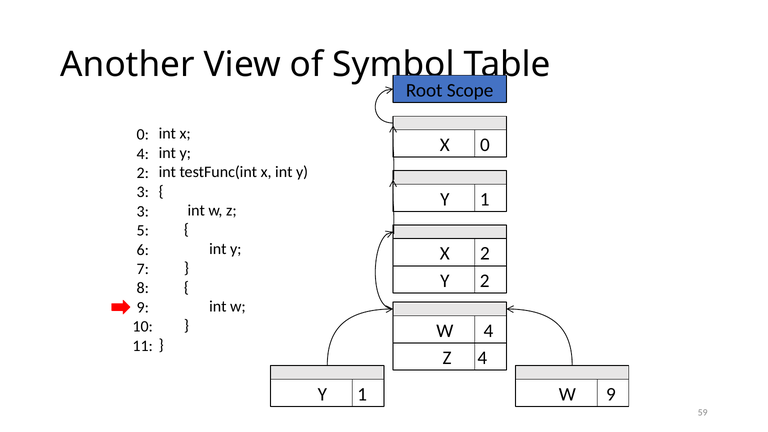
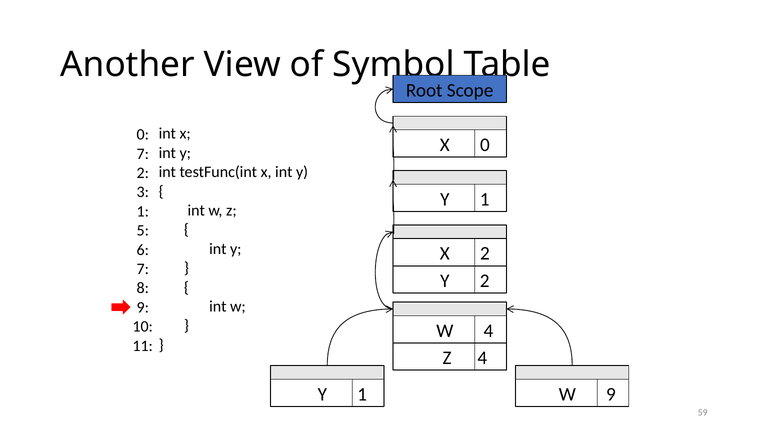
4: 4 -> 7 (143, 154)
3: 3 -> 1 (143, 211)
